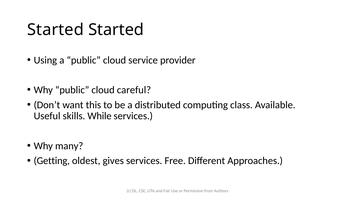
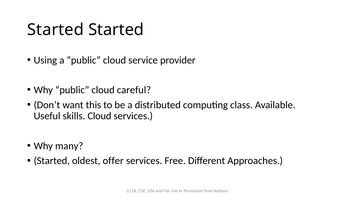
skills While: While -> Cloud (99, 116)
Getting: Getting -> Started (52, 161)
gives: gives -> offer (113, 161)
